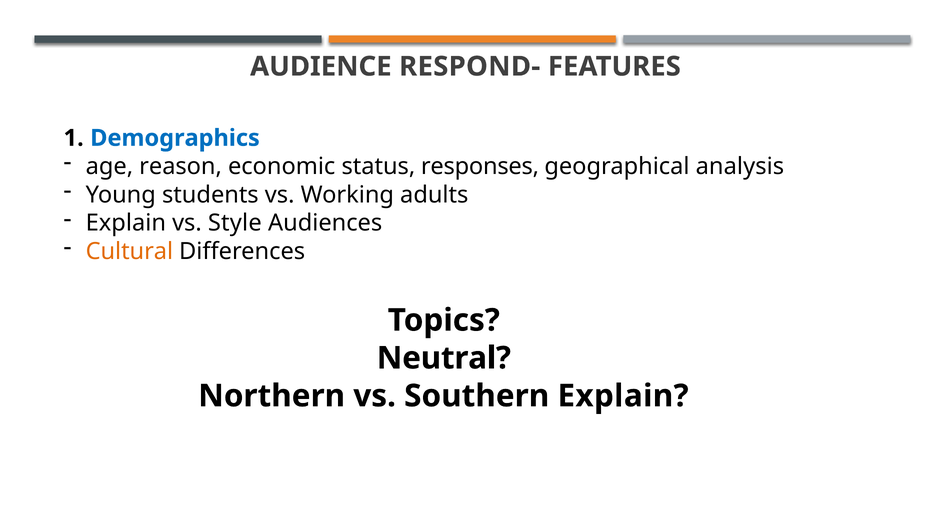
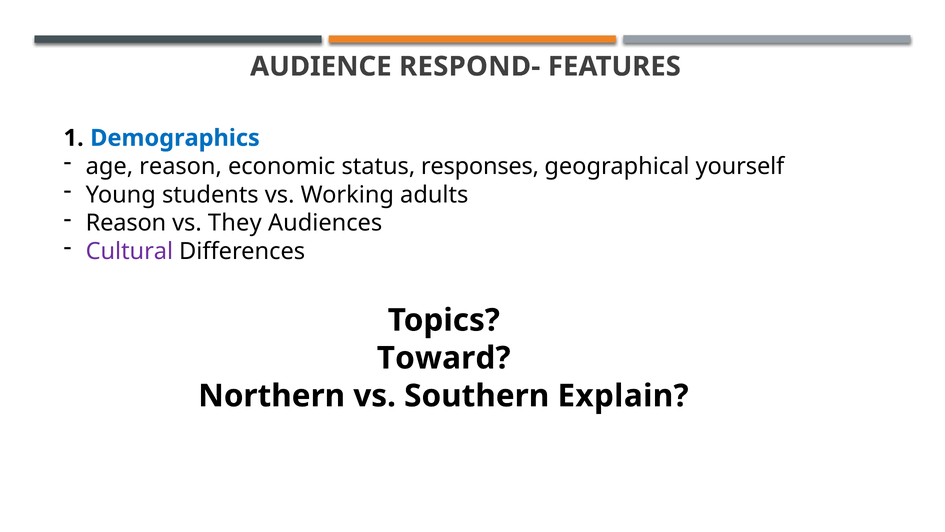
analysis: analysis -> yourself (740, 166)
Explain: Explain -> Reason (126, 223)
Style: Style -> They (235, 223)
Cultural colour: orange -> purple (129, 251)
Neutral: Neutral -> Toward (444, 358)
